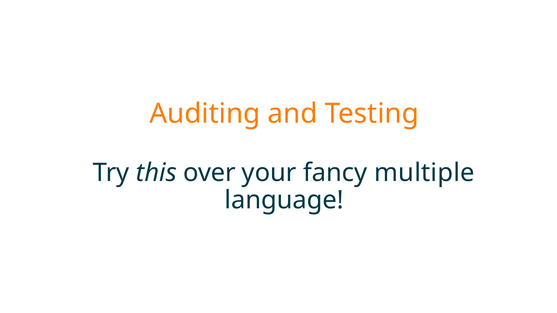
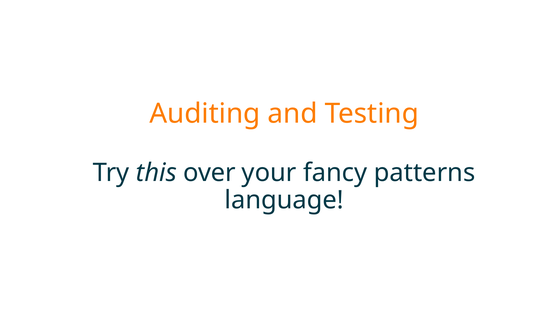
multiple: multiple -> patterns (425, 173)
